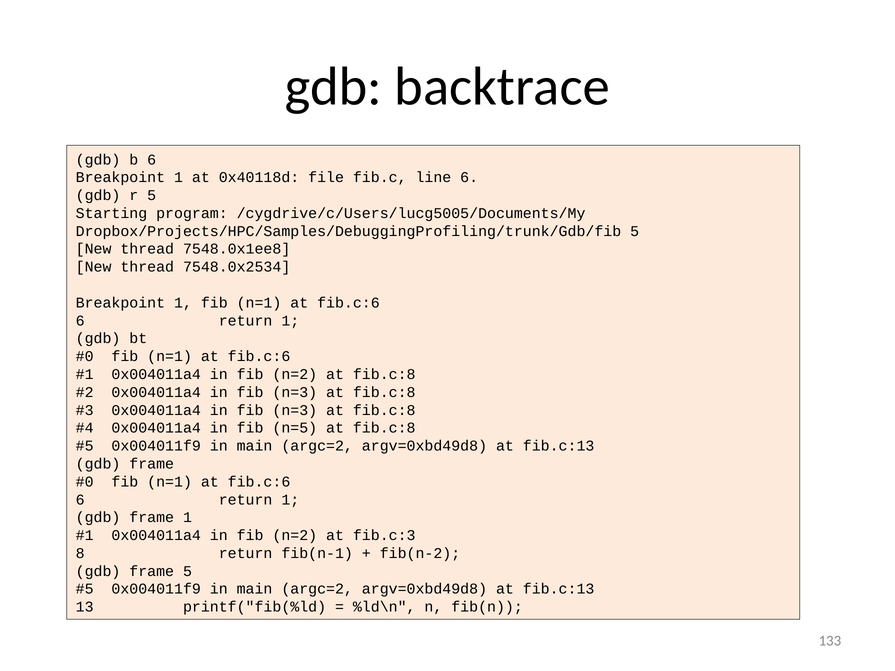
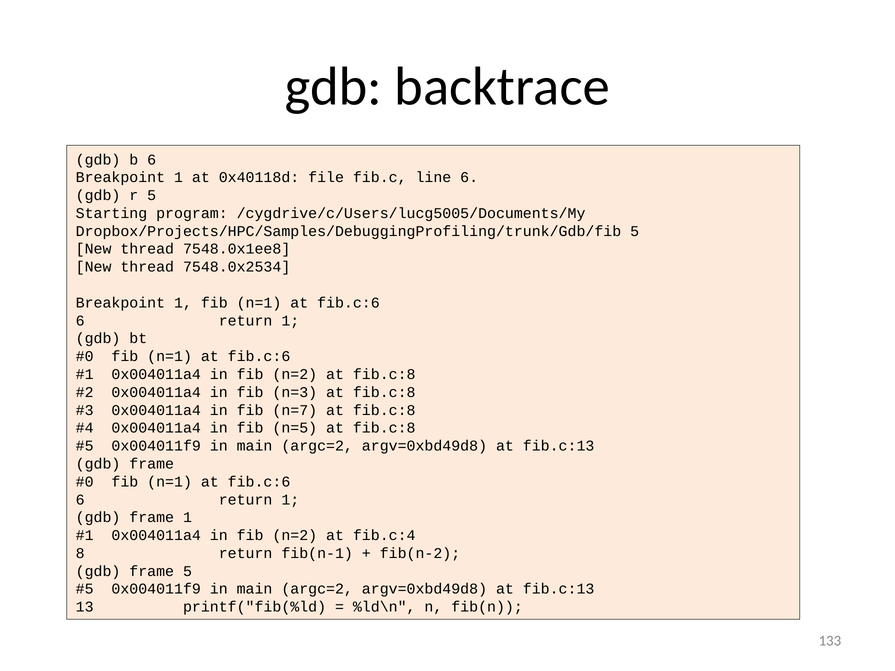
n=3: n=3 -> n=7 (295, 410)
fib.c:3: fib.c:3 -> fib.c:4 (384, 536)
